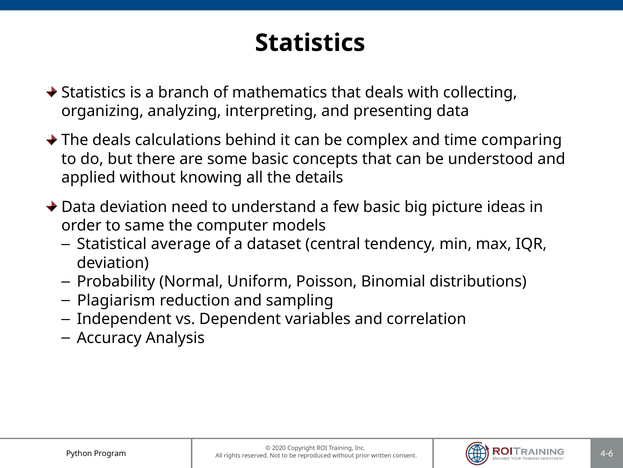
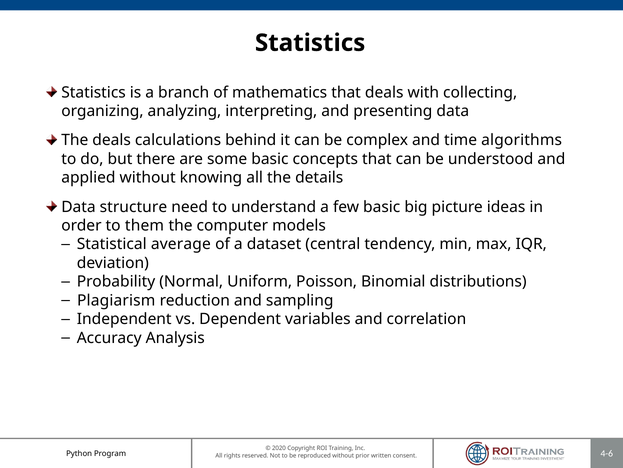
comparing: comparing -> algorithms (522, 140)
Data deviation: deviation -> structure (133, 207)
same: same -> them (145, 225)
